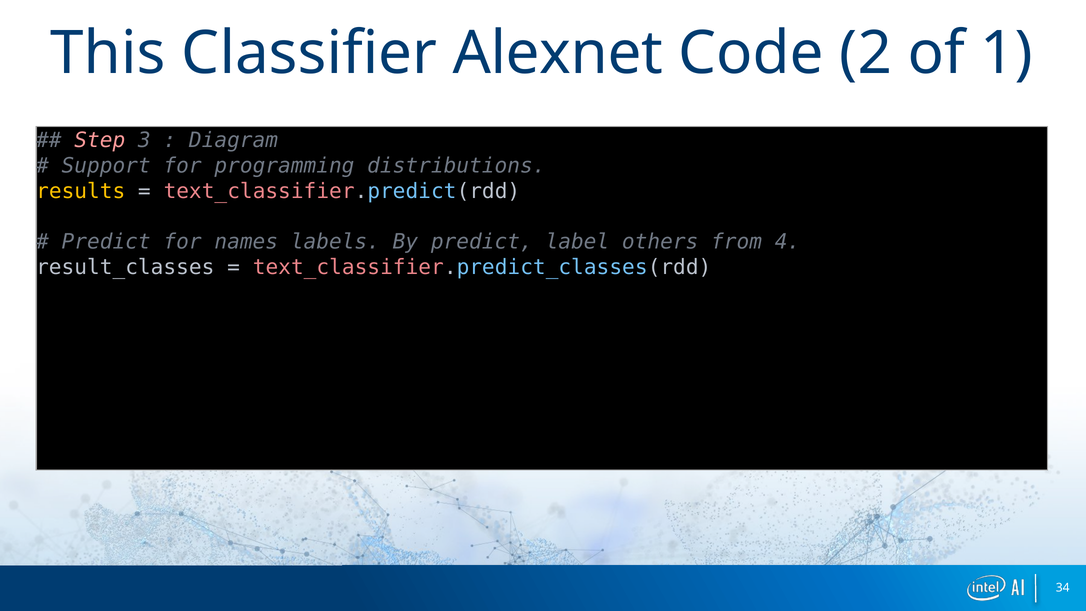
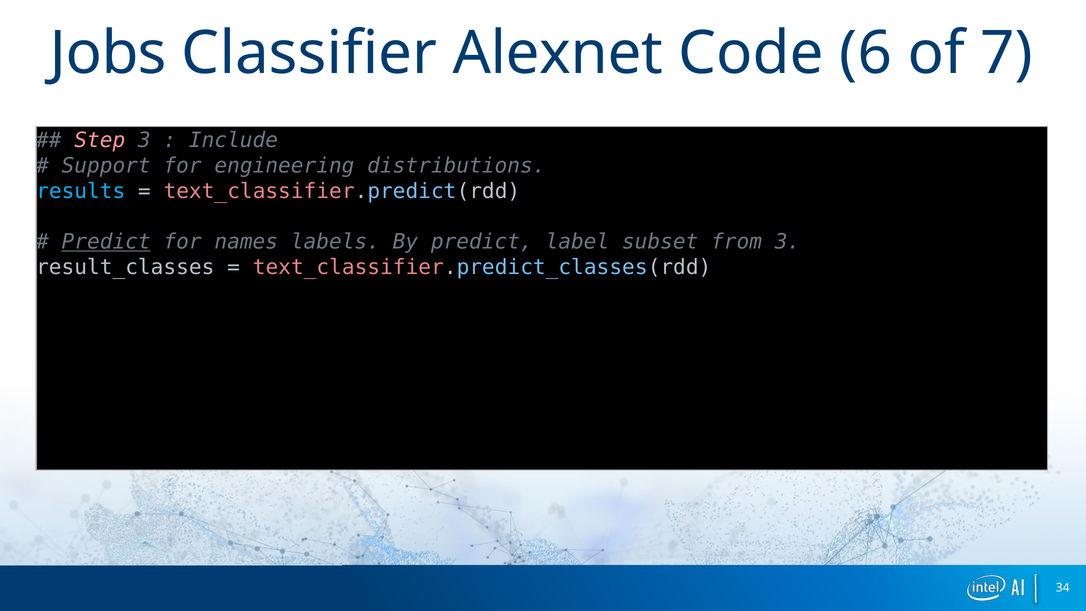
This: This -> Jobs (108, 53)
2: 2 -> 6 (866, 53)
1: 1 -> 7 (1007, 53)
Diagram: Diagram -> Include (234, 140)
programming: programming -> engineering (284, 166)
results colour: yellow -> light blue (81, 191)
Predict underline: none -> present (106, 242)
others: others -> subset (660, 242)
from 4: 4 -> 3 (787, 242)
